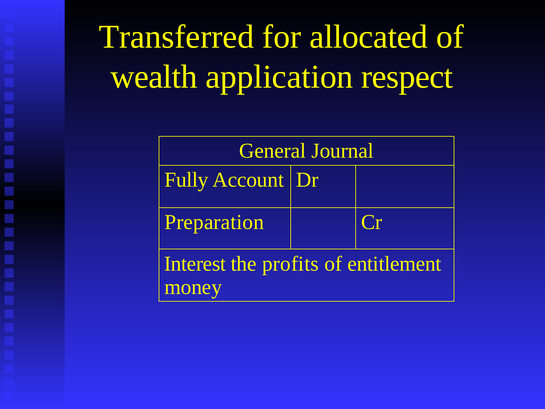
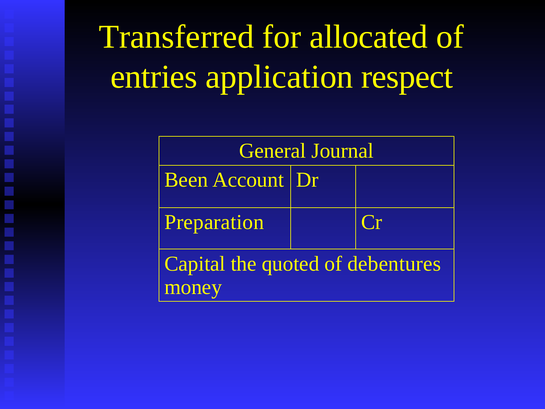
wealth: wealth -> entries (154, 77)
Fully: Fully -> Been (186, 180)
Interest: Interest -> Capital (195, 264)
profits: profits -> quoted (291, 264)
entitlement: entitlement -> debentures (394, 264)
